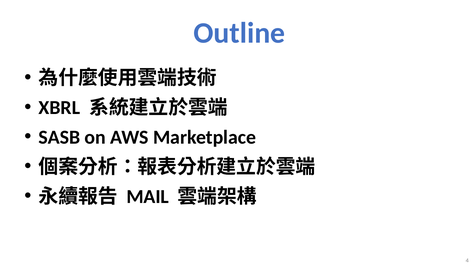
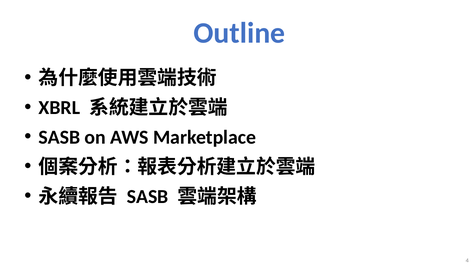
MAIL: MAIL -> SASB (148, 197)
